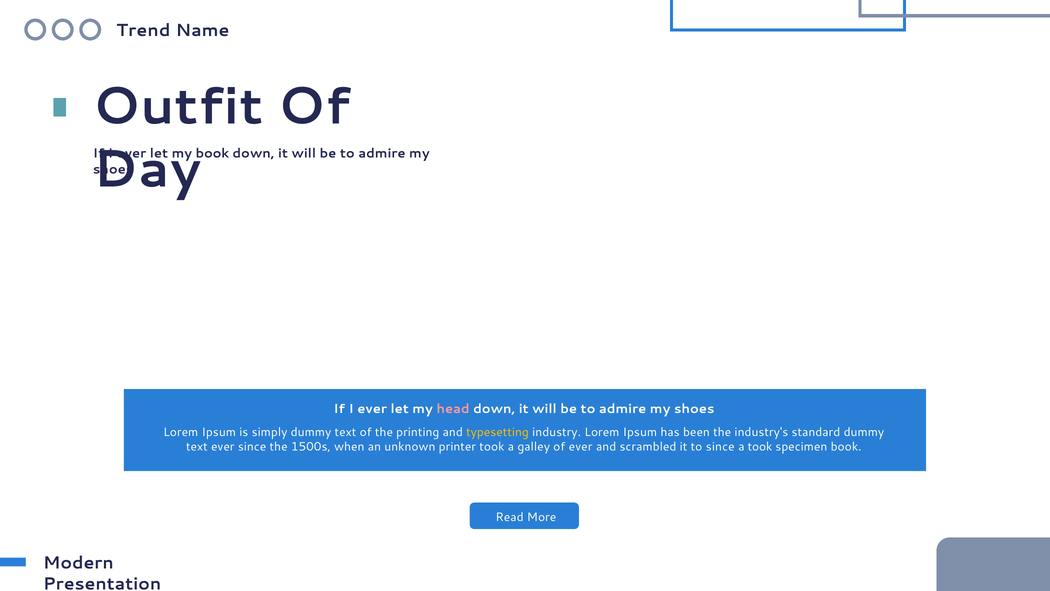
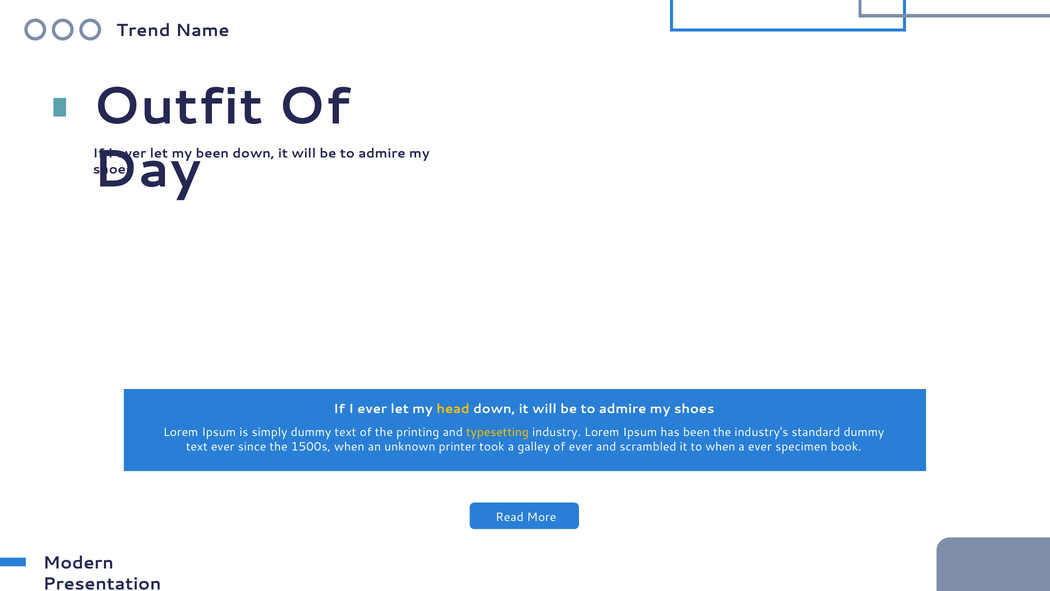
book: book -> been (212, 154)
head colour: pink -> yellow (453, 408)
to since: since -> when (720, 447)
a took: took -> ever (760, 447)
